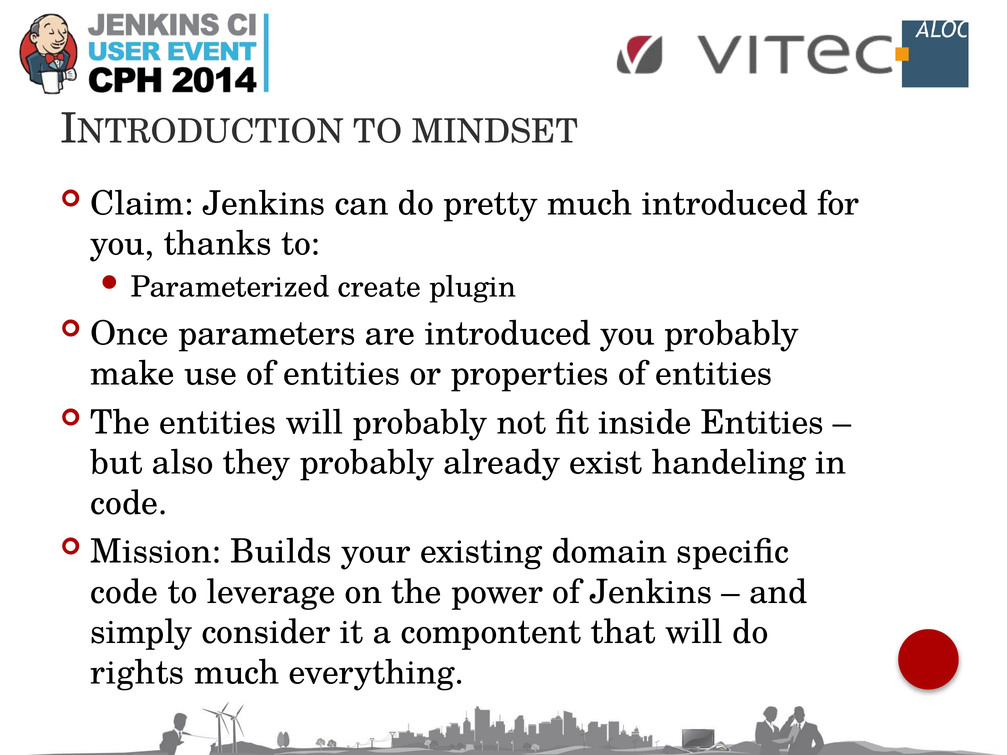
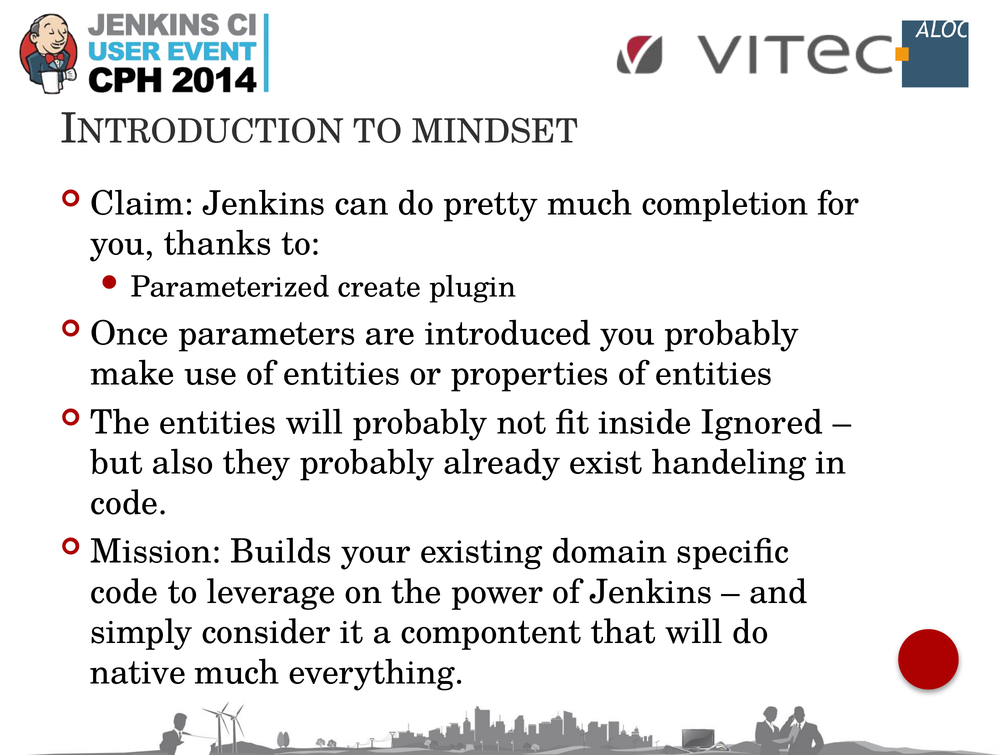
much introduced: introduced -> completion (725, 204)
inside Entities: Entities -> Ignored (762, 423)
rights: rights -> native (138, 673)
